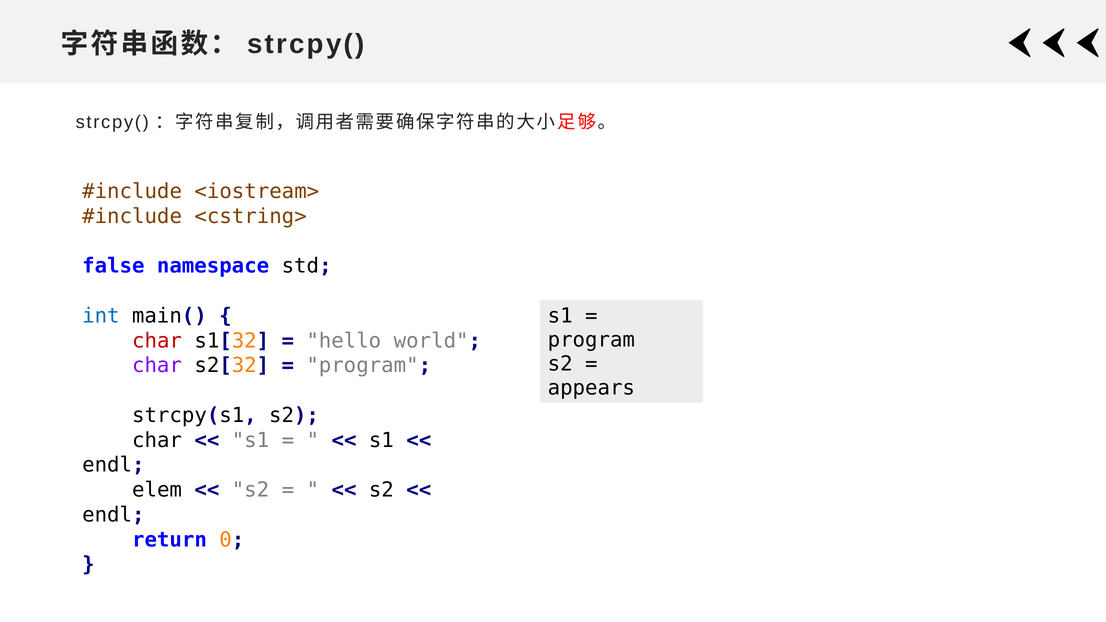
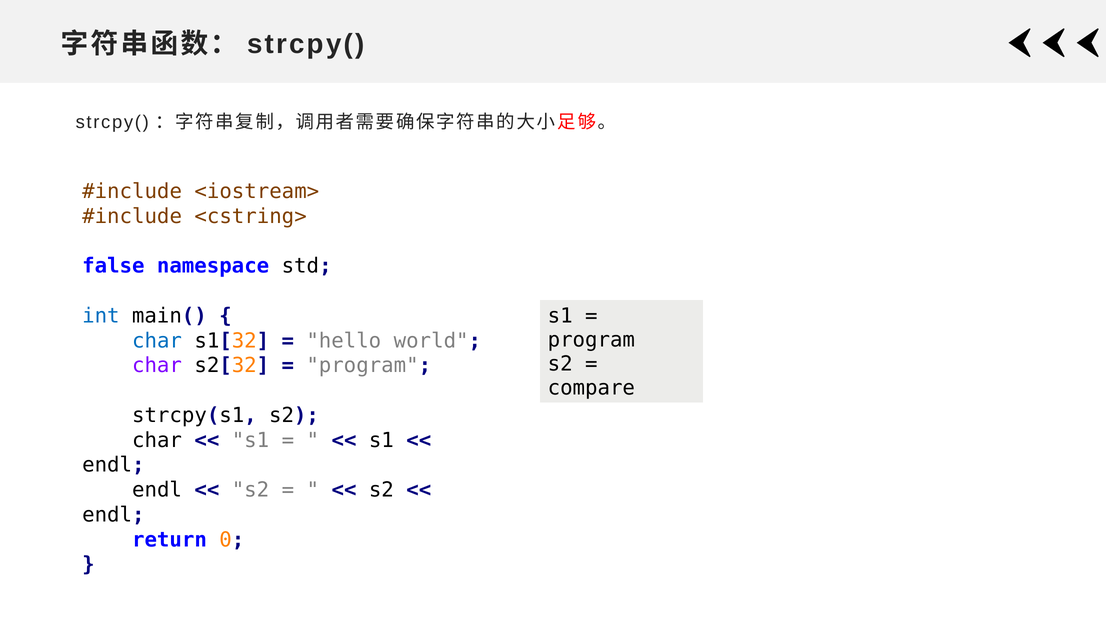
char colour: red -> blue (157, 341)
appears: appears -> compare (591, 388)
elem: elem -> endl (157, 490)
